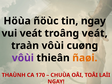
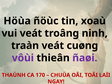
tin ngay: ngay -> xoaù (93, 21)
troâng veát: veát -> ninh (95, 33)
traàn vôùi: vôùi -> veát (53, 46)
ñaøi colour: orange -> purple (85, 58)
